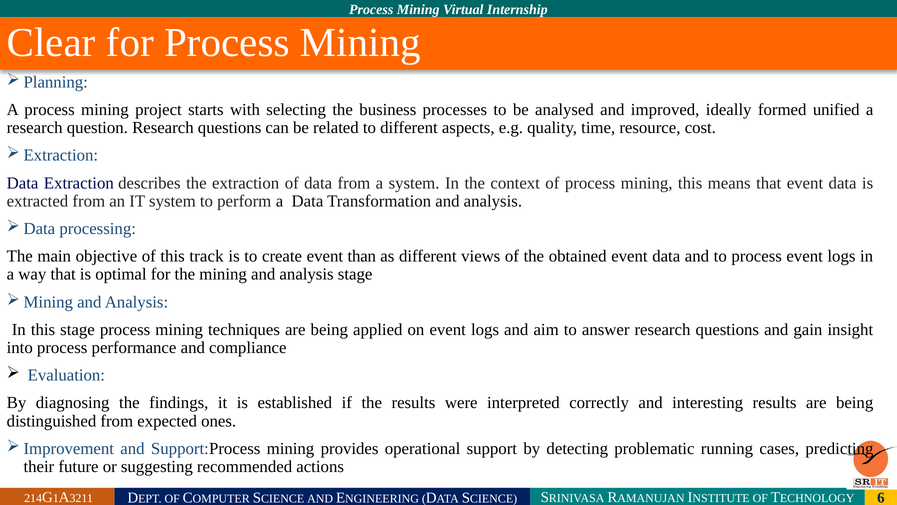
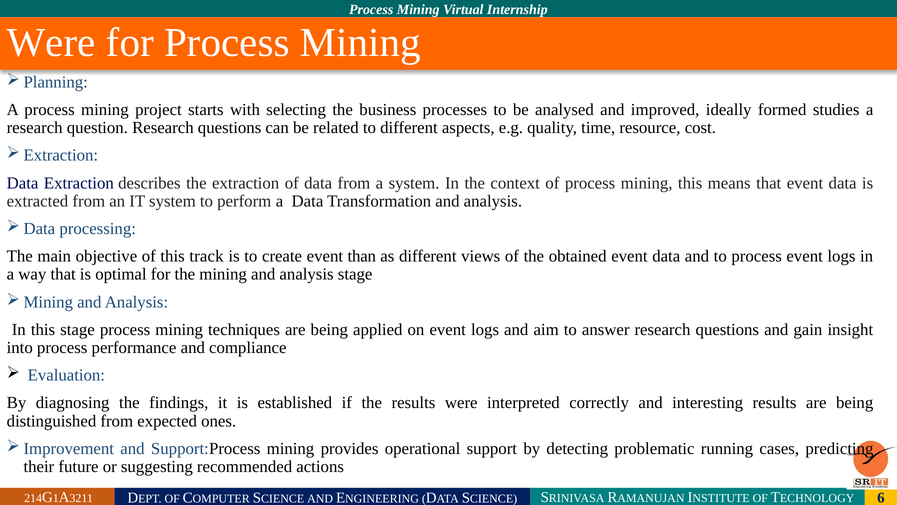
Clear: Clear -> Were (51, 42)
unified: unified -> studies (836, 110)
